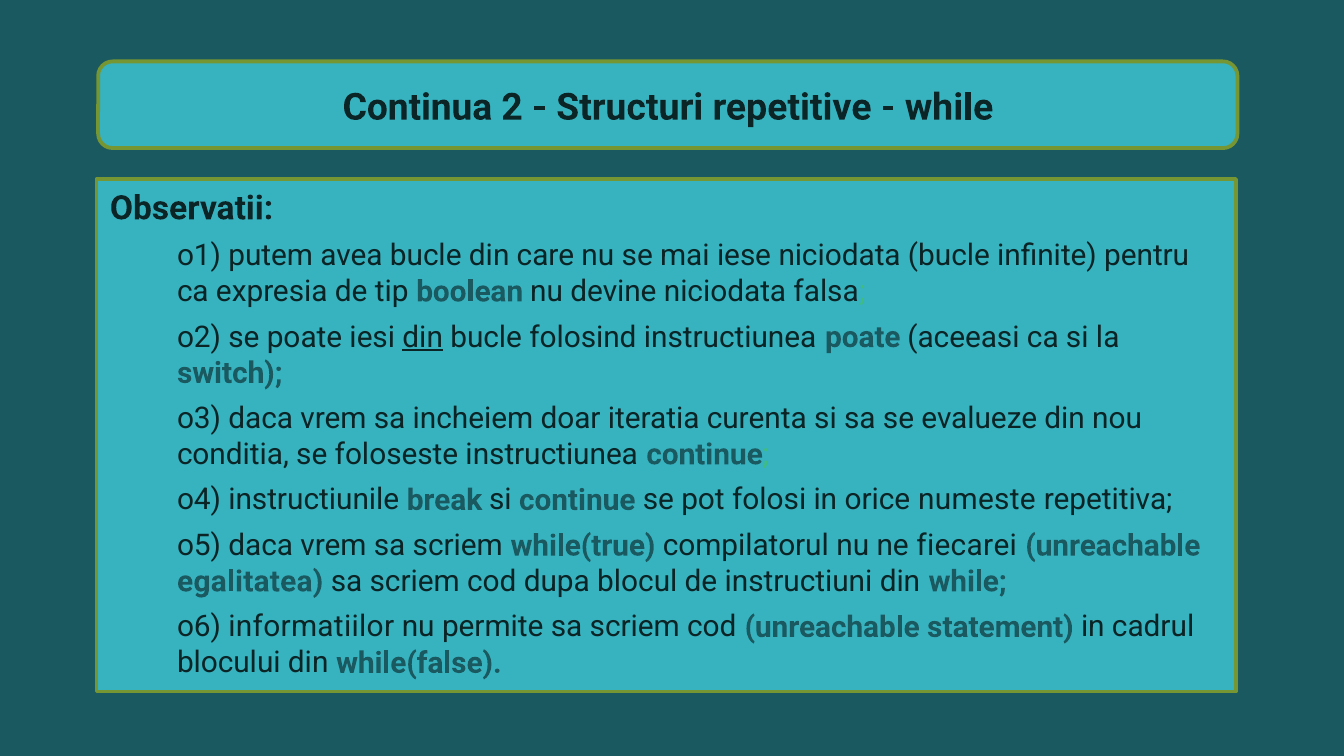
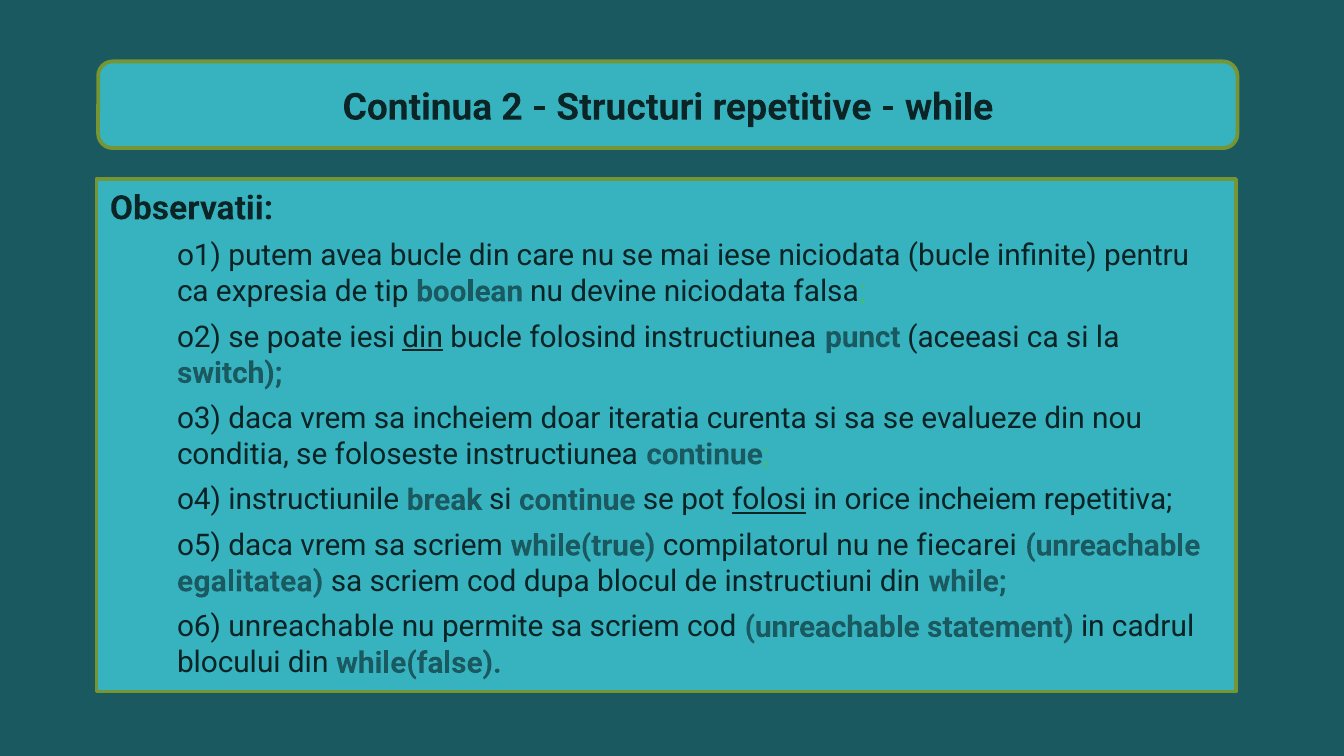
instructiunea poate: poate -> punct (863, 337)
folosi underline: none -> present (769, 500)
orice numeste: numeste -> incheiem (977, 500)
o6 informatiilor: informatiilor -> unreachable (311, 627)
